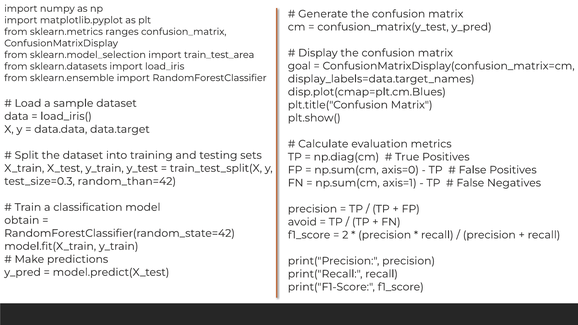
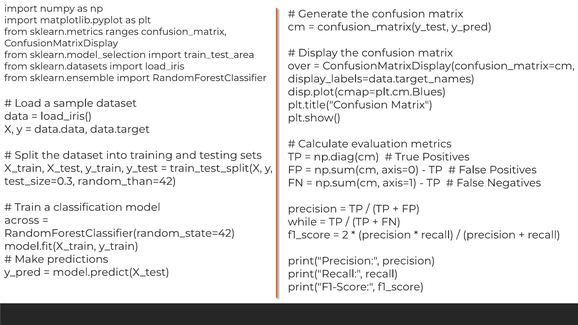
goal: goal -> over (299, 66)
obtain: obtain -> across (22, 220)
avoid: avoid -> while (302, 222)
